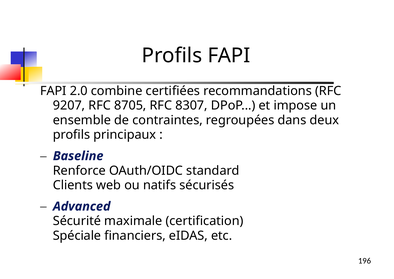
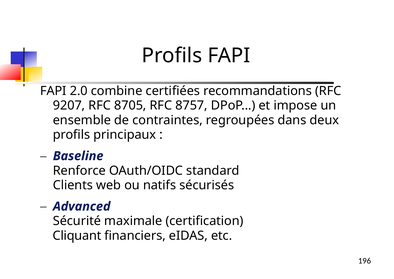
8307: 8307 -> 8757 (191, 105)
Spéciale: Spéciale -> Cliquant (77, 235)
